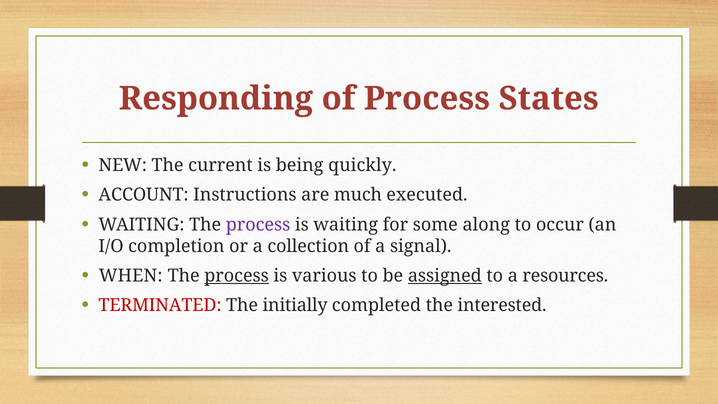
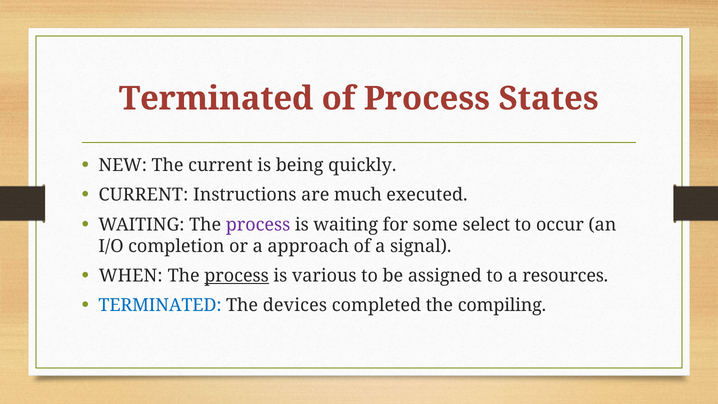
Responding: Responding -> Terminated (216, 99)
ACCOUNT: ACCOUNT -> CURRENT (143, 195)
along: along -> select (486, 225)
collection: collection -> approach (308, 246)
assigned underline: present -> none (445, 276)
TERMINATED colour: red -> blue (160, 305)
initially: initially -> devices (295, 305)
interested: interested -> compiling (502, 305)
